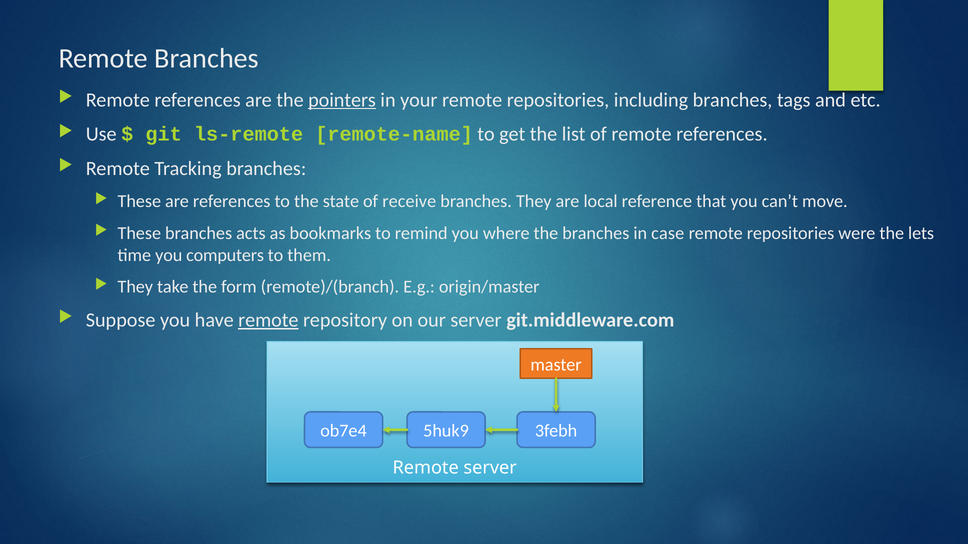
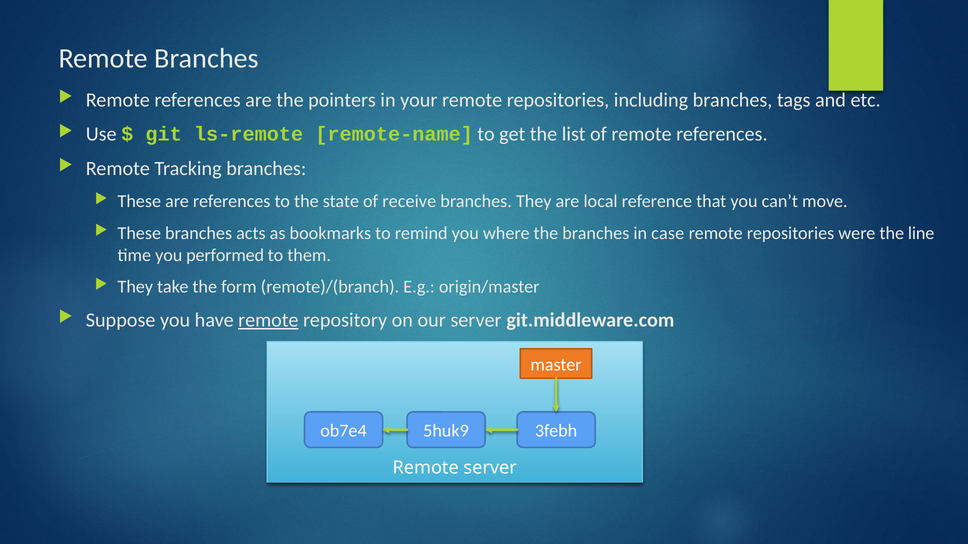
pointers underline: present -> none (342, 100)
lets: lets -> line (921, 234)
computers: computers -> performed (225, 255)
